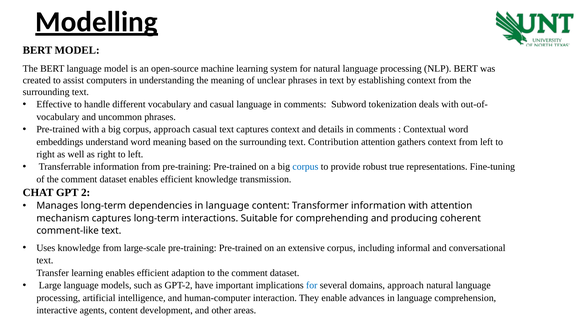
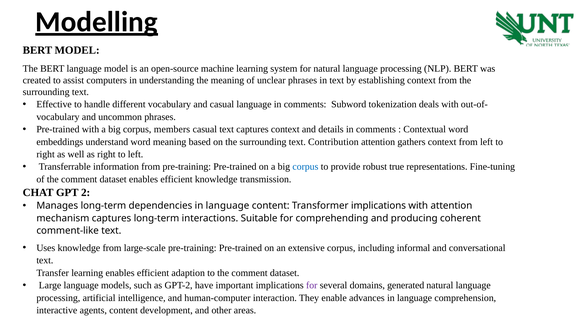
corpus approach: approach -> members (172, 130)
Transformer information: information -> implications (378, 206)
for colour: blue -> purple (312, 286)
domains approach: approach -> generated (406, 286)
